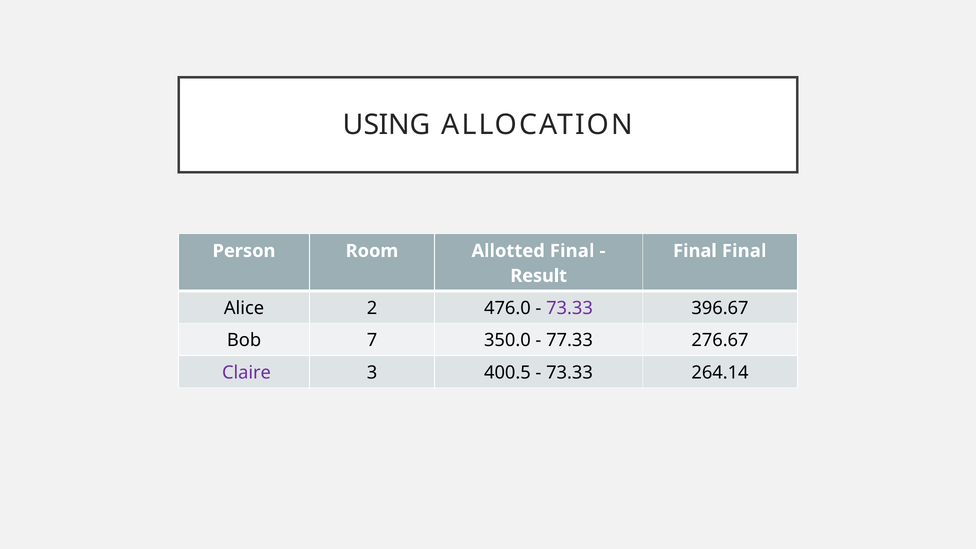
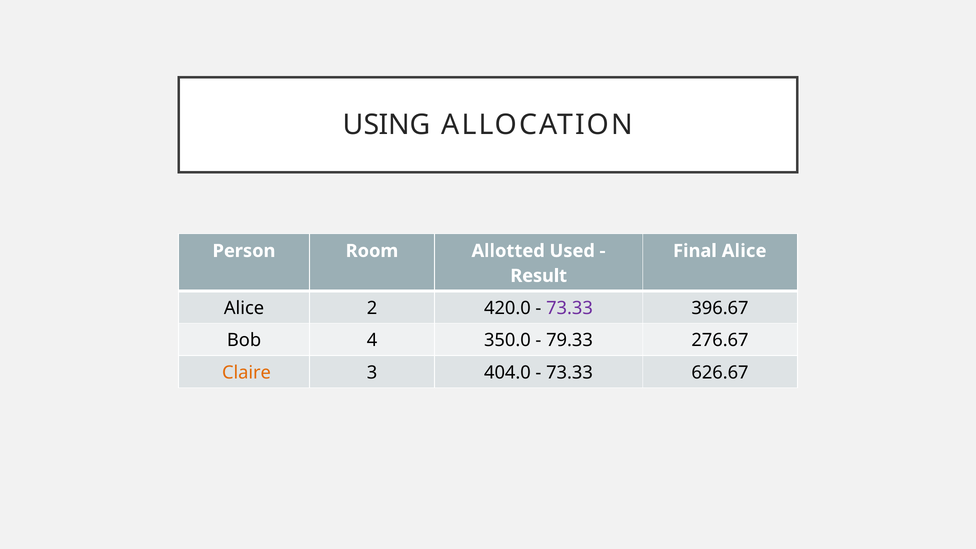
Allotted Final: Final -> Used (572, 251)
Final Final: Final -> Alice (744, 251)
476.0: 476.0 -> 420.0 (507, 308)
7: 7 -> 4 (372, 340)
77.33: 77.33 -> 79.33 (570, 340)
Claire colour: purple -> orange (246, 373)
400.5: 400.5 -> 404.0 (507, 373)
264.14: 264.14 -> 626.67 (720, 373)
